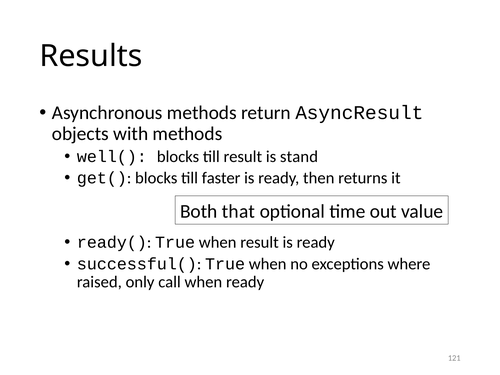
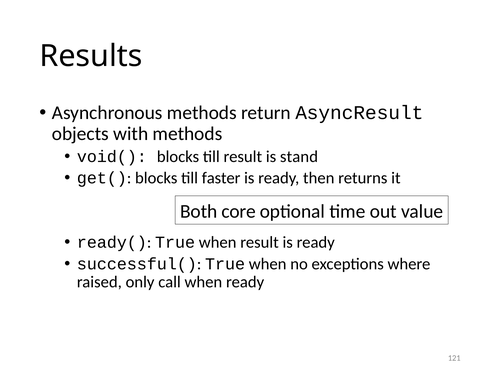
well(: well( -> void( (112, 157)
that: that -> core (239, 211)
